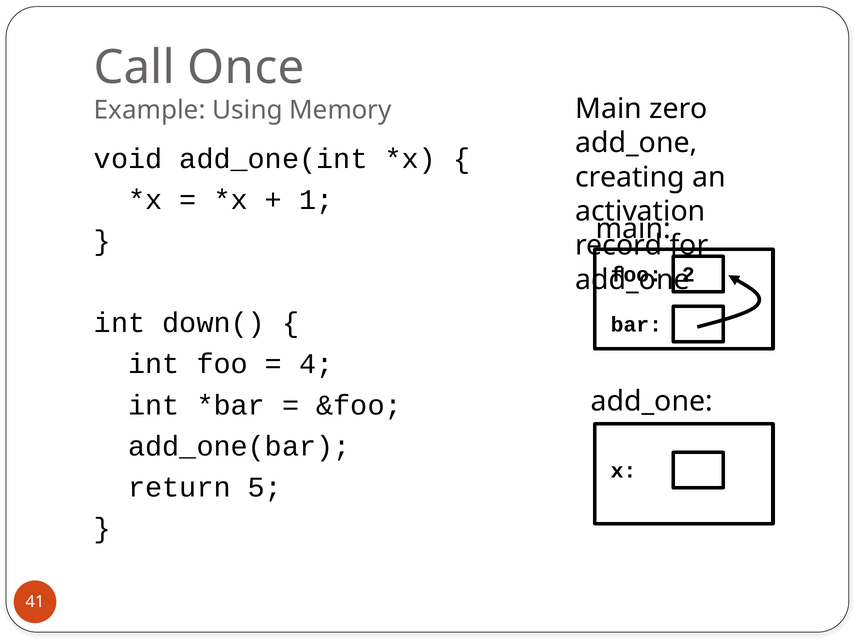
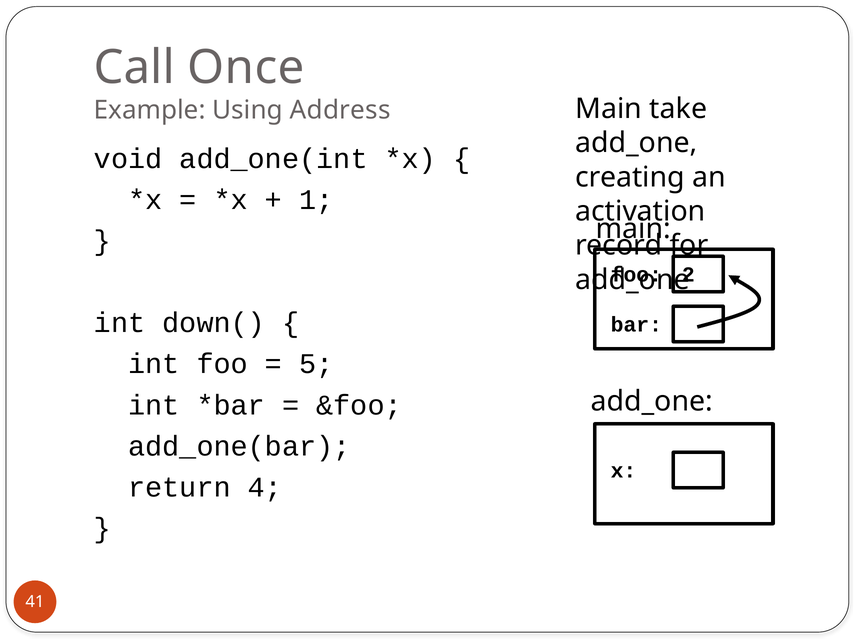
zero: zero -> take (678, 109)
Memory: Memory -> Address (340, 110)
4: 4 -> 5 (316, 364)
5: 5 -> 4 (265, 488)
